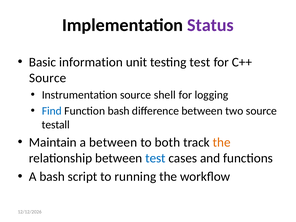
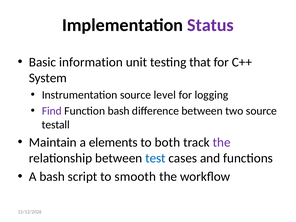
testing test: test -> that (200, 62)
Source: Source -> System (48, 78)
shell: shell -> level (165, 95)
Find colour: blue -> purple (52, 111)
a between: between -> elements (113, 142)
the colour: orange -> purple (222, 142)
running: running -> smooth (135, 177)
